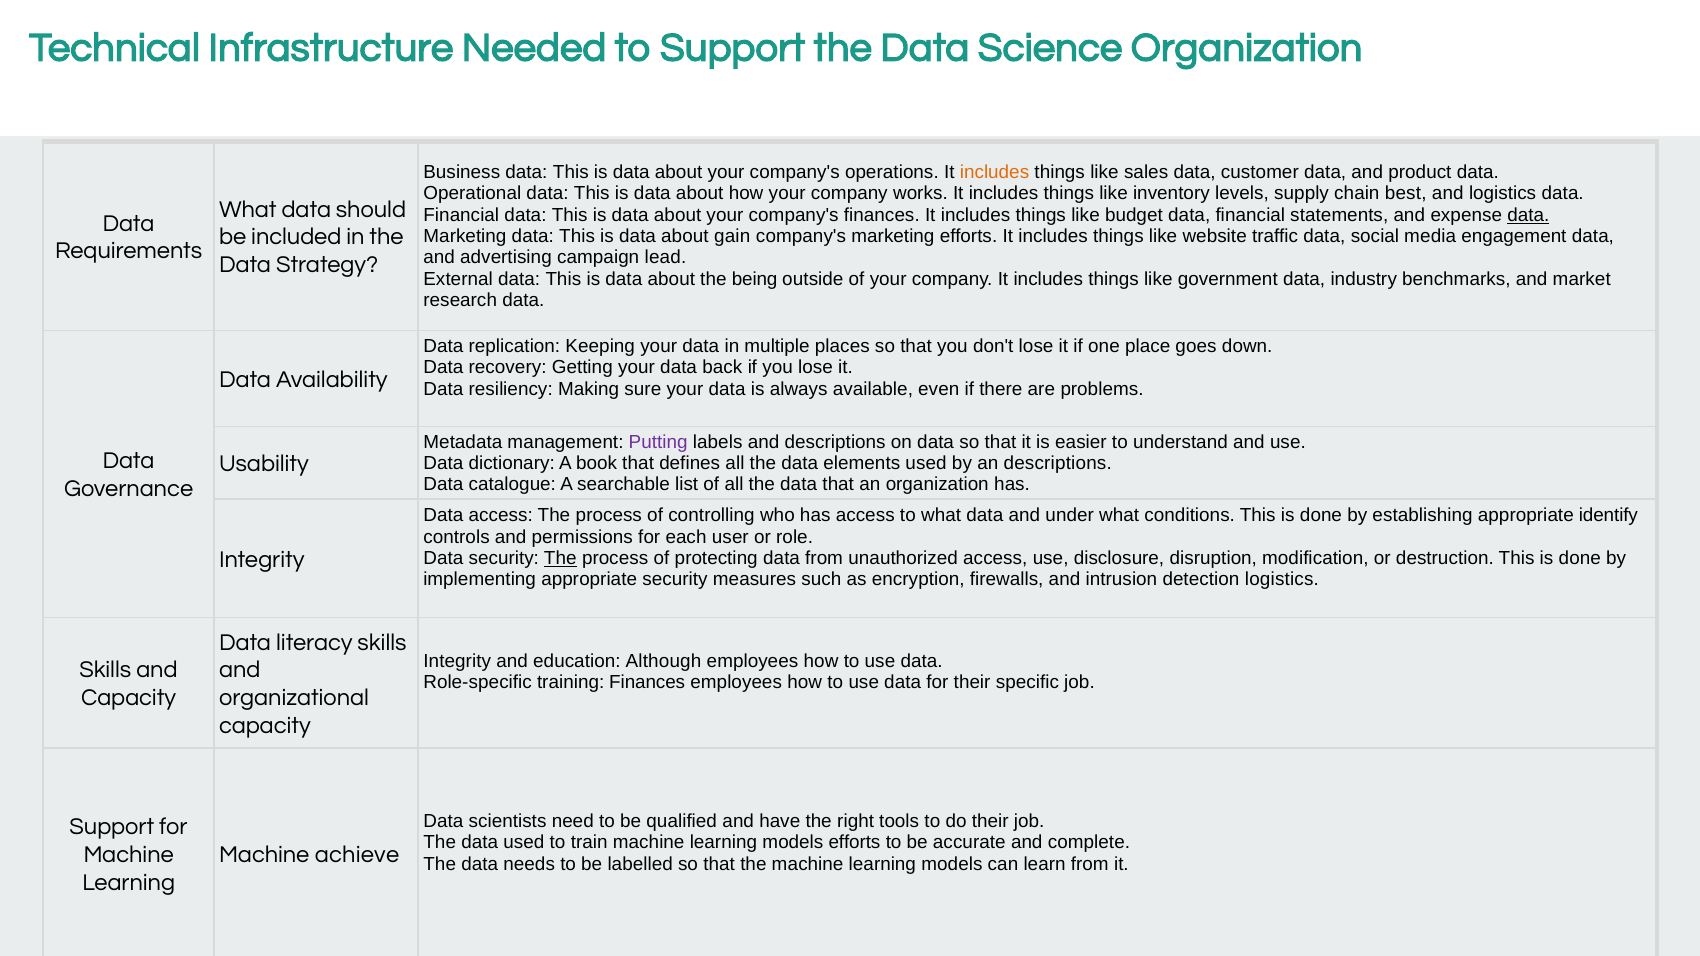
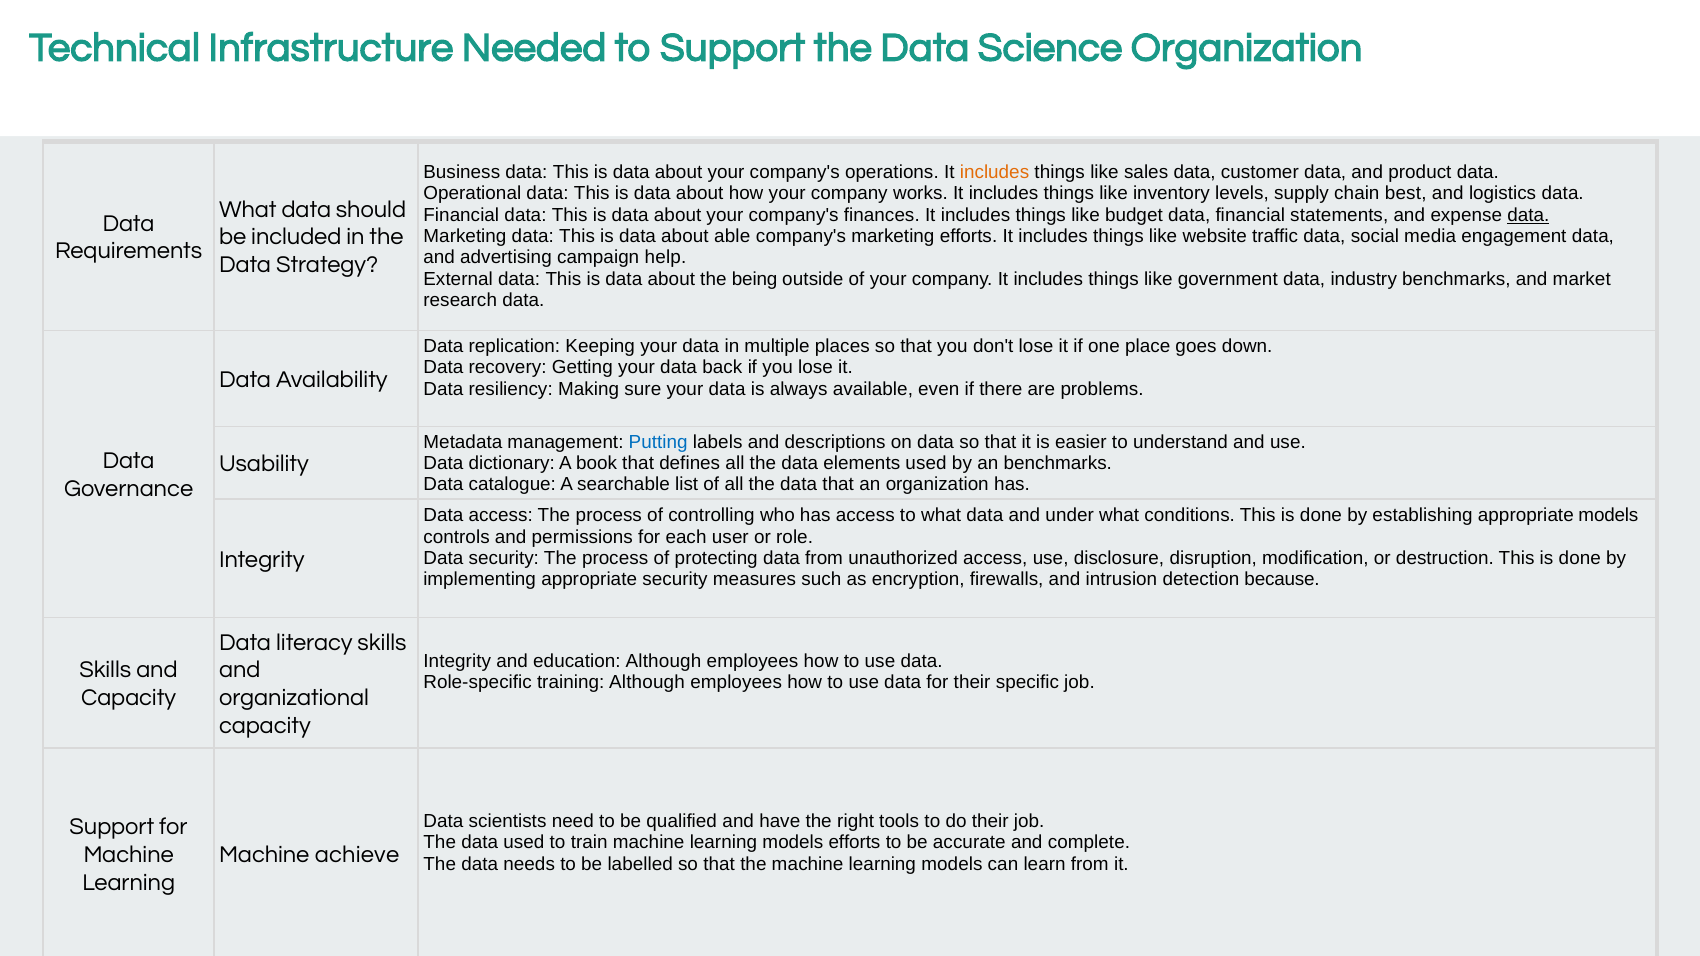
gain: gain -> able (732, 236)
lead: lead -> help (665, 258)
Putting colour: purple -> blue (658, 442)
an descriptions: descriptions -> benchmarks (1058, 463)
appropriate identify: identify -> models (1608, 516)
The underline: present -> none (560, 558)
detection logistics: logistics -> because (1282, 580)
training Finances: Finances -> Although (647, 683)
